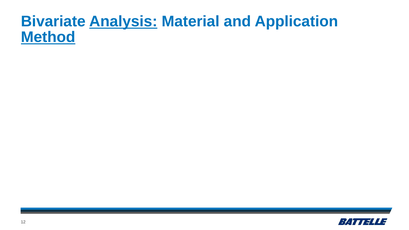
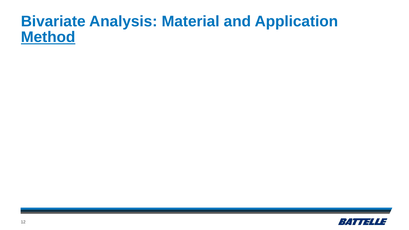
Analysis underline: present -> none (123, 22)
